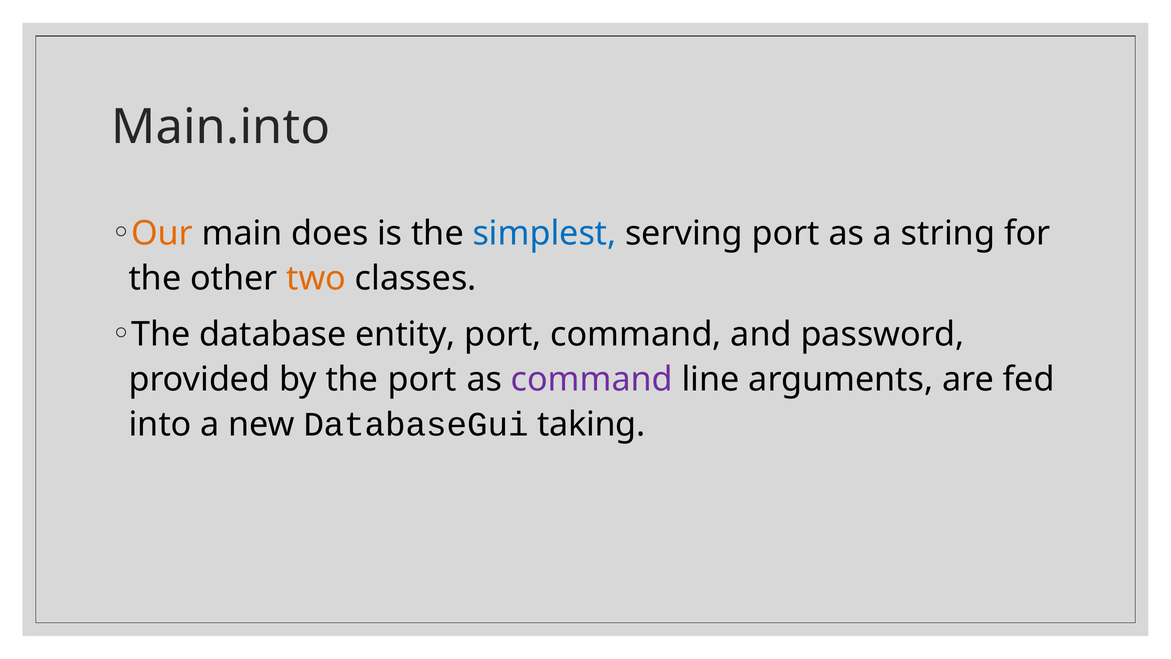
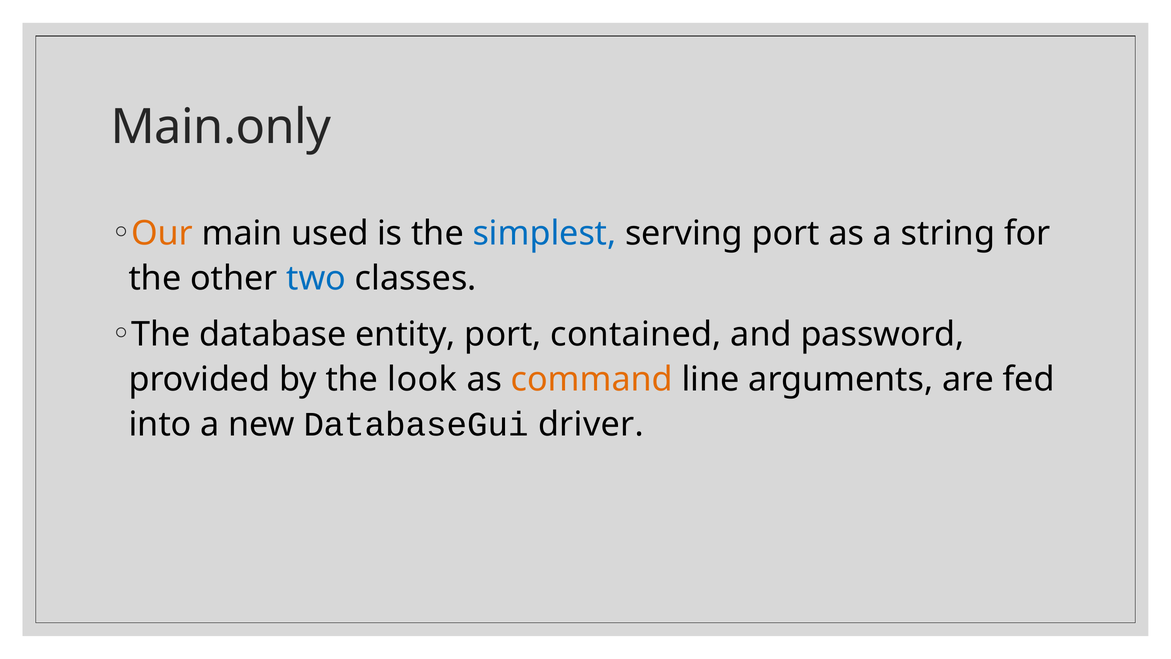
Main.into: Main.into -> Main.only (221, 127)
does: does -> used (330, 233)
two colour: orange -> blue (316, 278)
port command: command -> contained (636, 334)
the port: port -> look (422, 379)
command colour: purple -> orange (592, 379)
taking: taking -> driver (591, 424)
